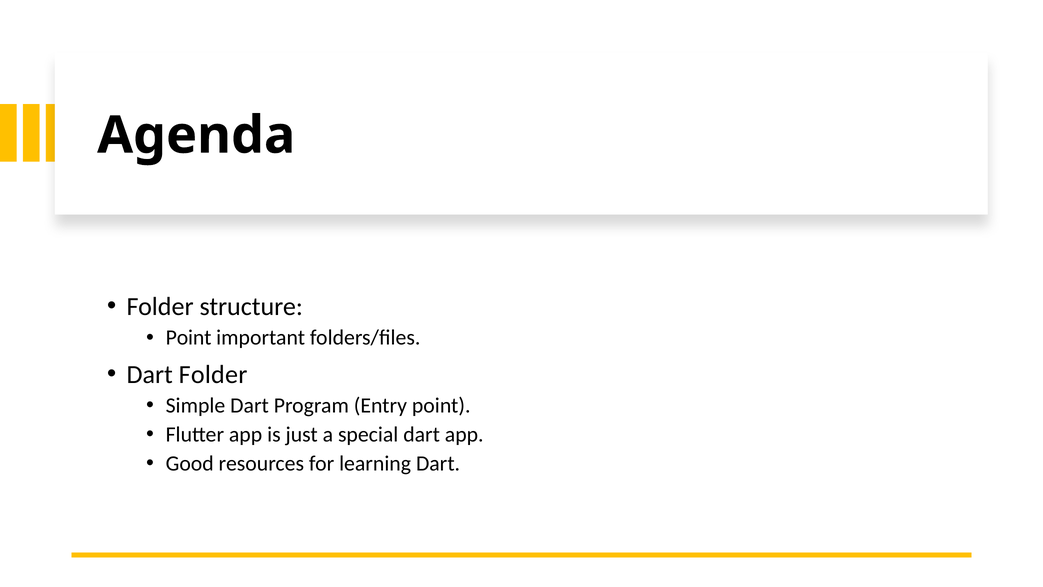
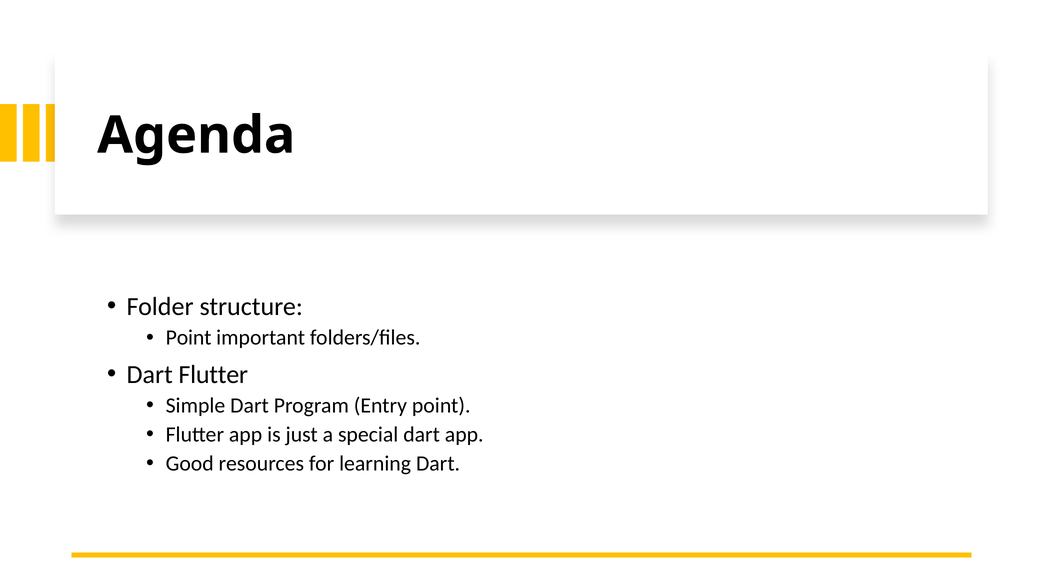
Dart Folder: Folder -> Flutter (213, 374)
